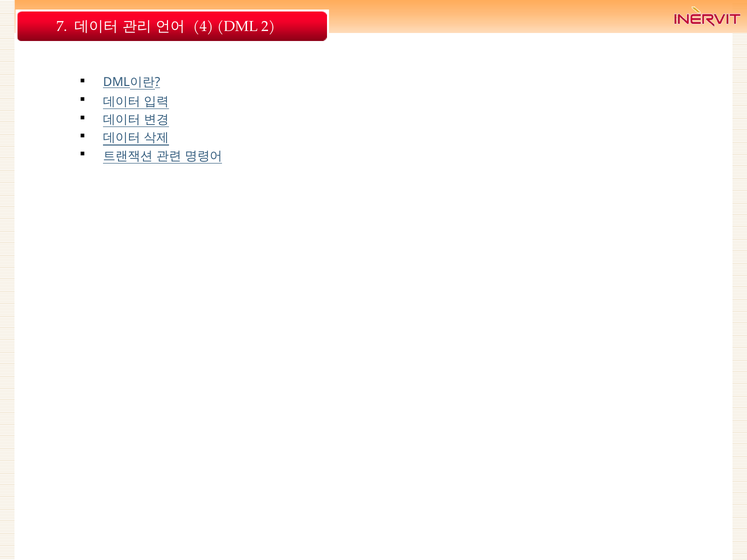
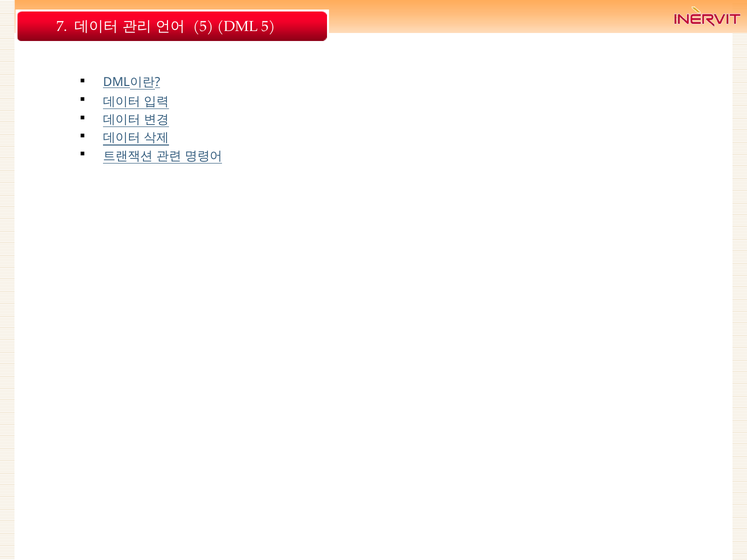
4: 4 -> 5 (203, 26)
DML 2: 2 -> 5 (268, 26)
